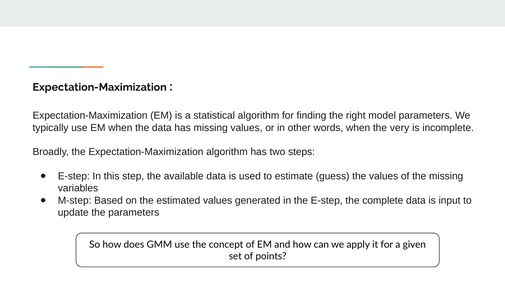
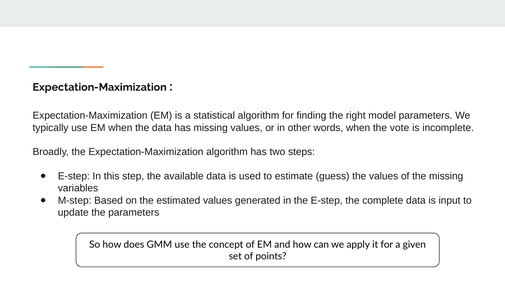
very: very -> vote (400, 128)
